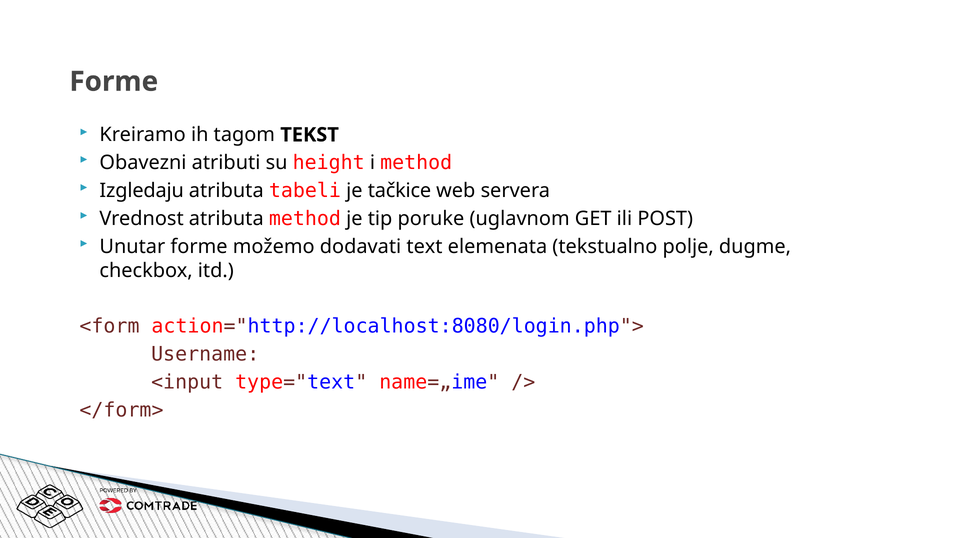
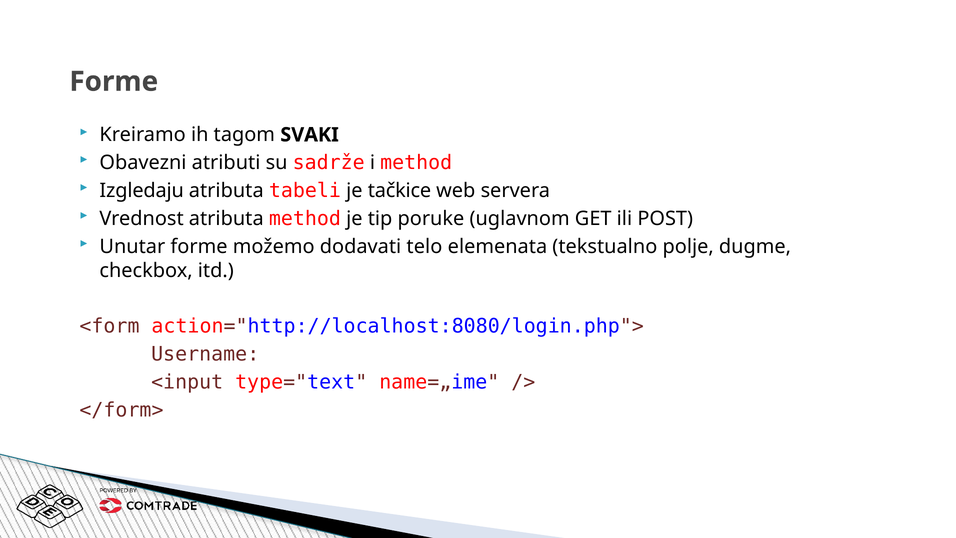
TEKST: TEKST -> SVAKI (310, 135)
height: height -> sadrže (329, 163)
text: text -> telo (424, 246)
